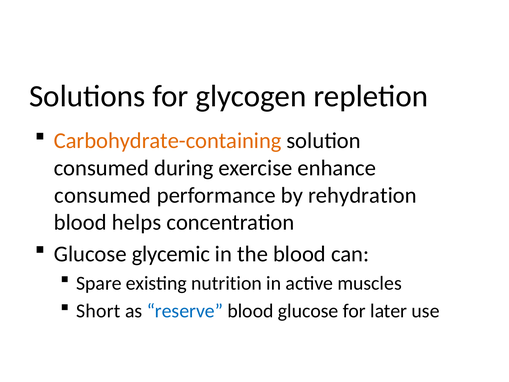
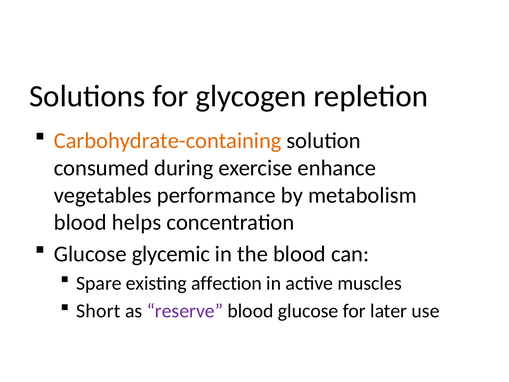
consumed: consumed -> vegetables (103, 195)
rehydration: rehydration -> metabolism (362, 195)
nutrition: nutrition -> affection (227, 283)
reserve colour: blue -> purple (185, 311)
